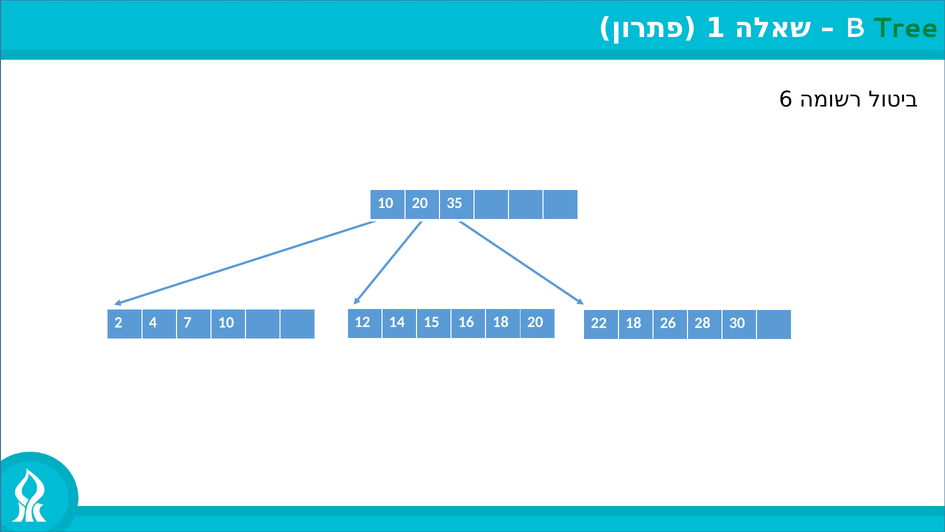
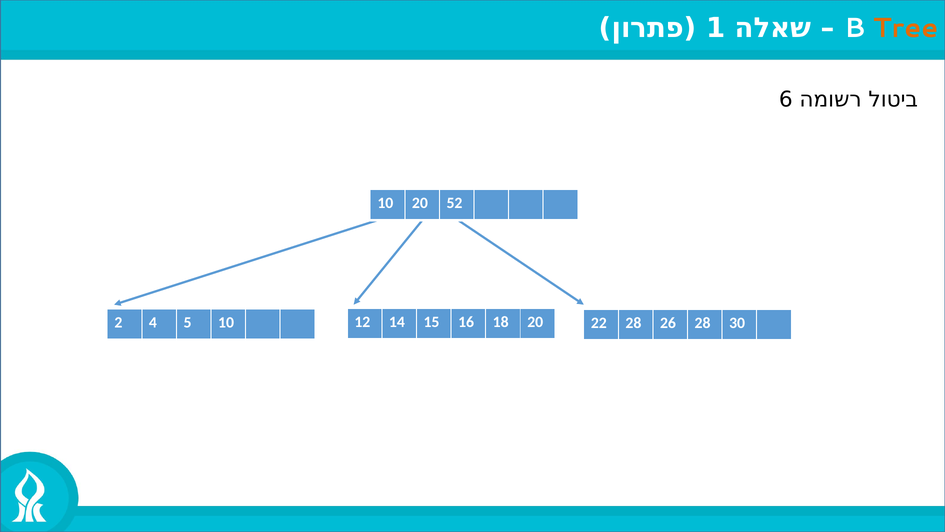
Tree colour: green -> orange (906, 28)
35: 35 -> 52 (454, 203)
7: 7 -> 5 (188, 322)
22 18: 18 -> 28 (633, 323)
